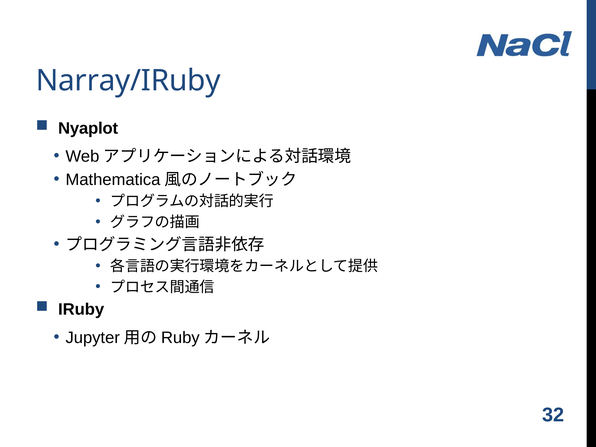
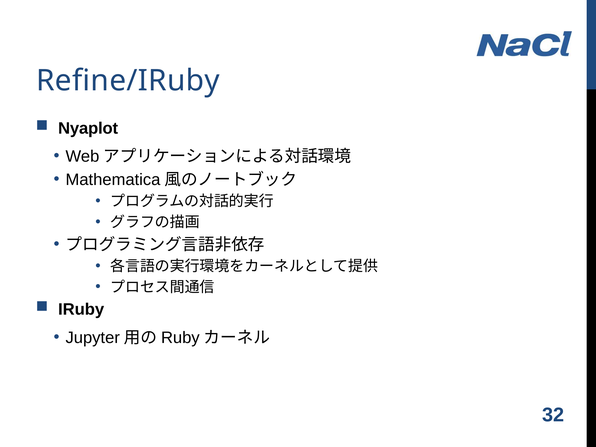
Narray/IRuby: Narray/IRuby -> Refine/IRuby (128, 81)
